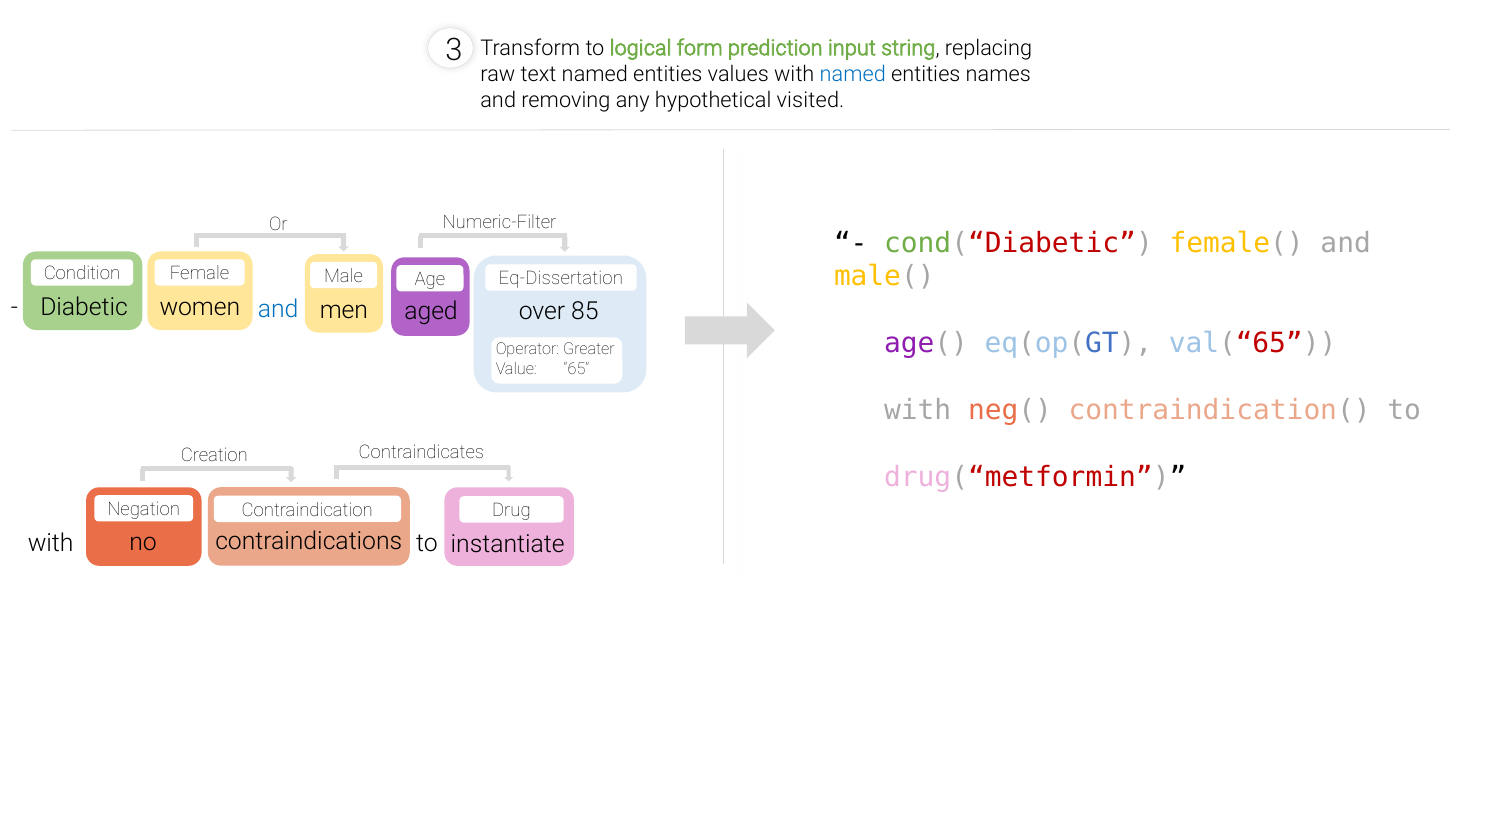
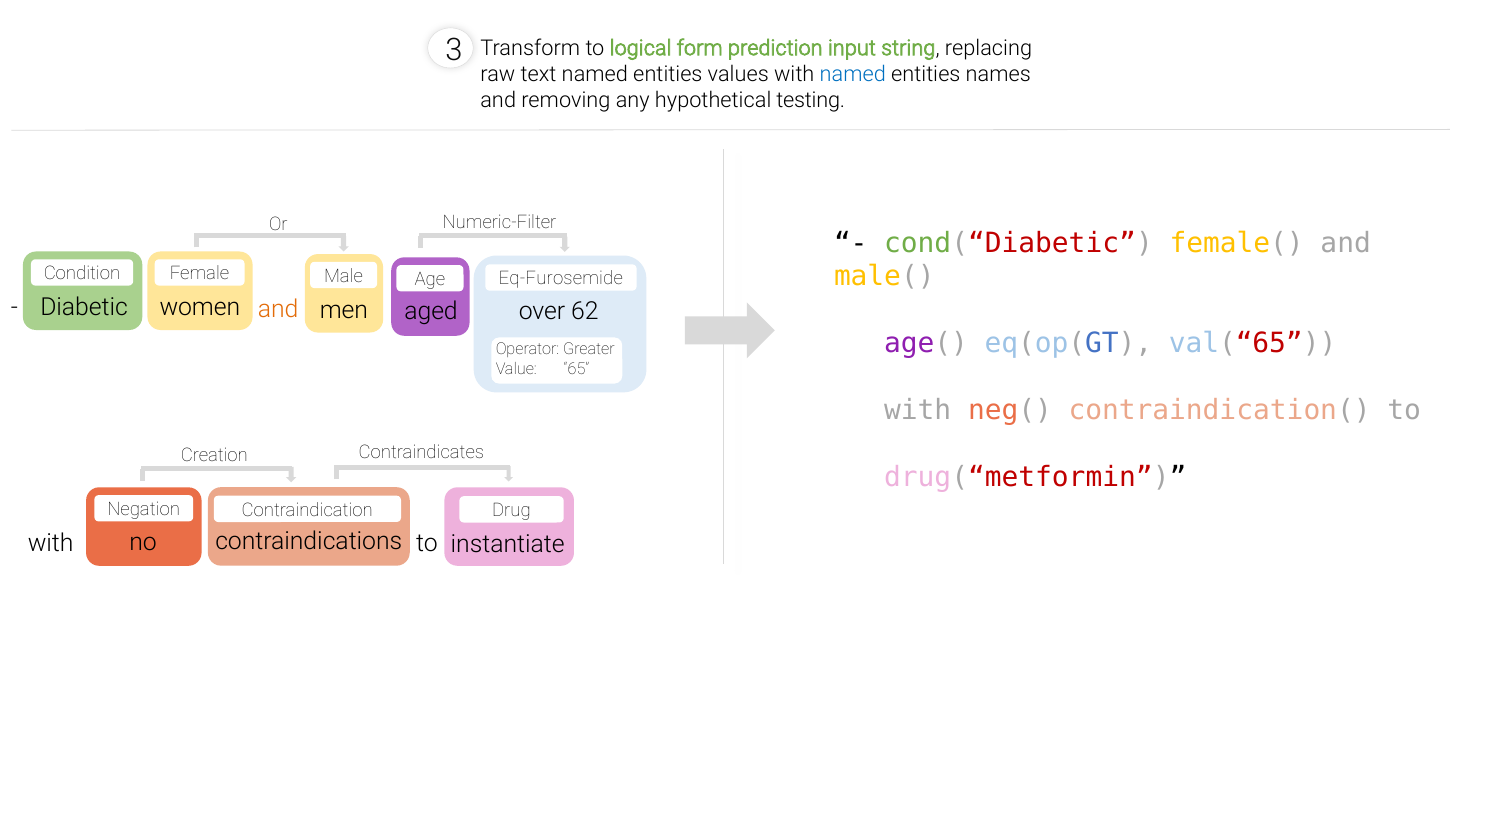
visited: visited -> testing (811, 100)
Eq-Dissertation: Eq-Dissertation -> Eq-Furosemide (561, 279)
and colour: blue -> orange (278, 309)
85: 85 -> 62 (585, 311)
